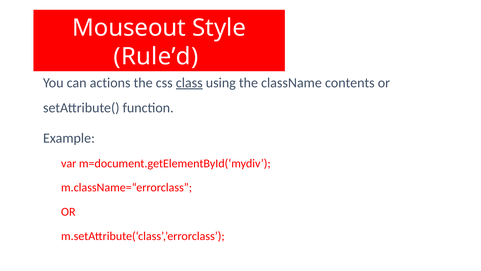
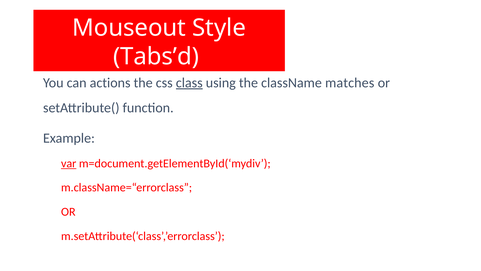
Rule’d: Rule’d -> Tabs’d (156, 57)
contents: contents -> matches (350, 83)
var underline: none -> present (69, 163)
